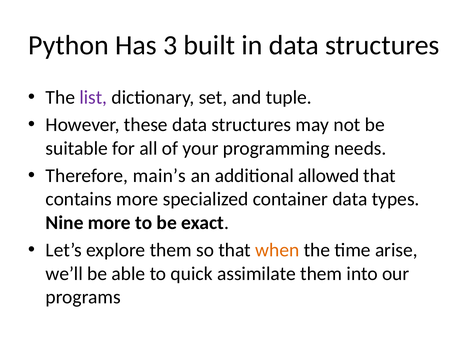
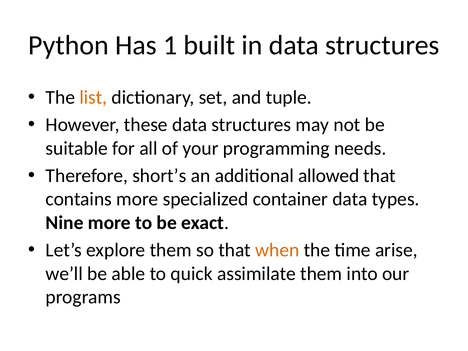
3: 3 -> 1 (170, 45)
list colour: purple -> orange (93, 97)
main’s: main’s -> short’s (159, 176)
